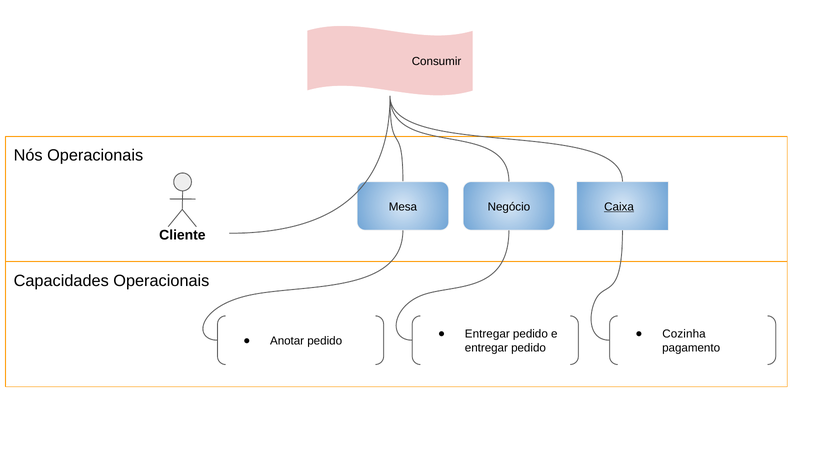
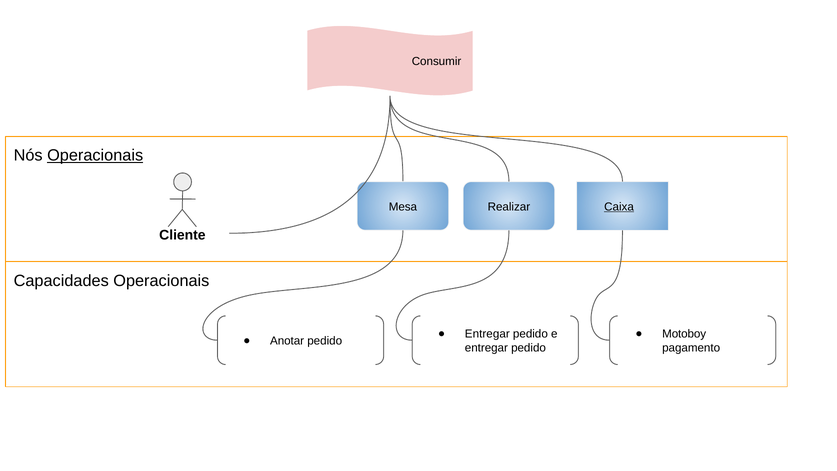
Operacionais underline: none -> present (95, 156)
Negócio: Negócio -> Realizar (509, 207)
Cozinha: Cozinha -> Motoboy (684, 334)
